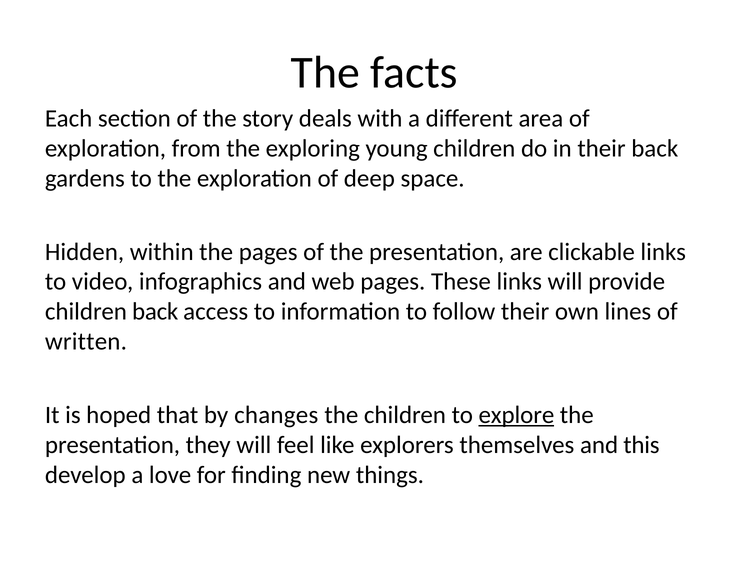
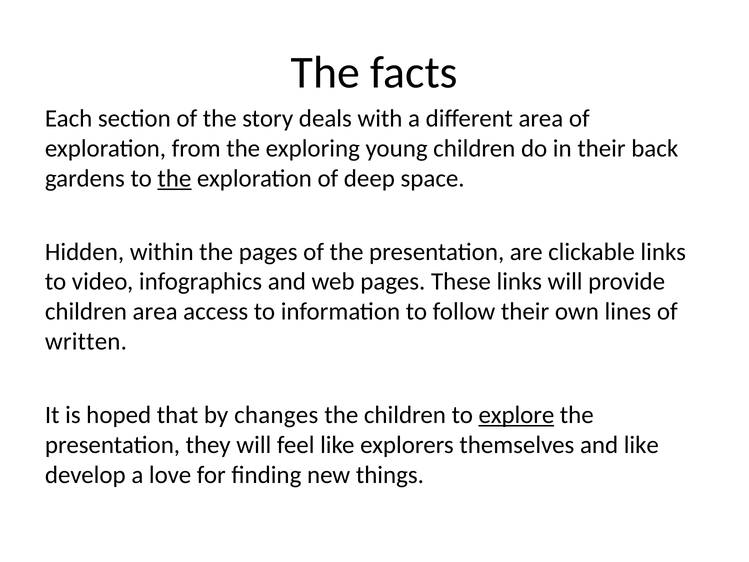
the underline: none -> present (174, 178)
children back: back -> area (155, 312)
and this: this -> like (641, 445)
